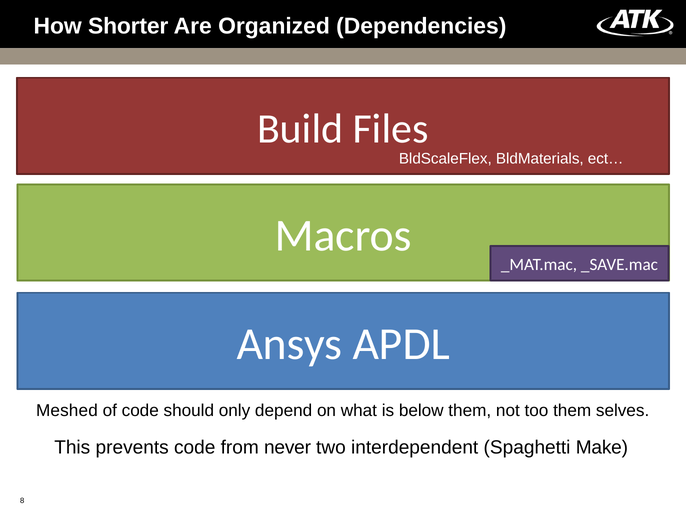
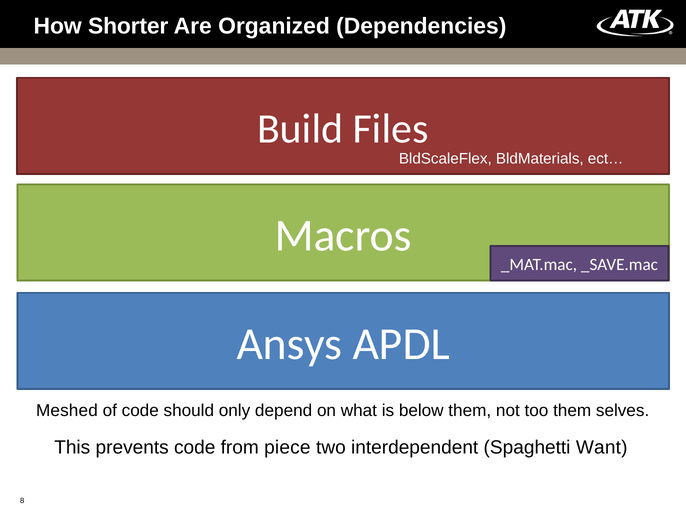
never: never -> piece (287, 447)
Make: Make -> Want (602, 447)
